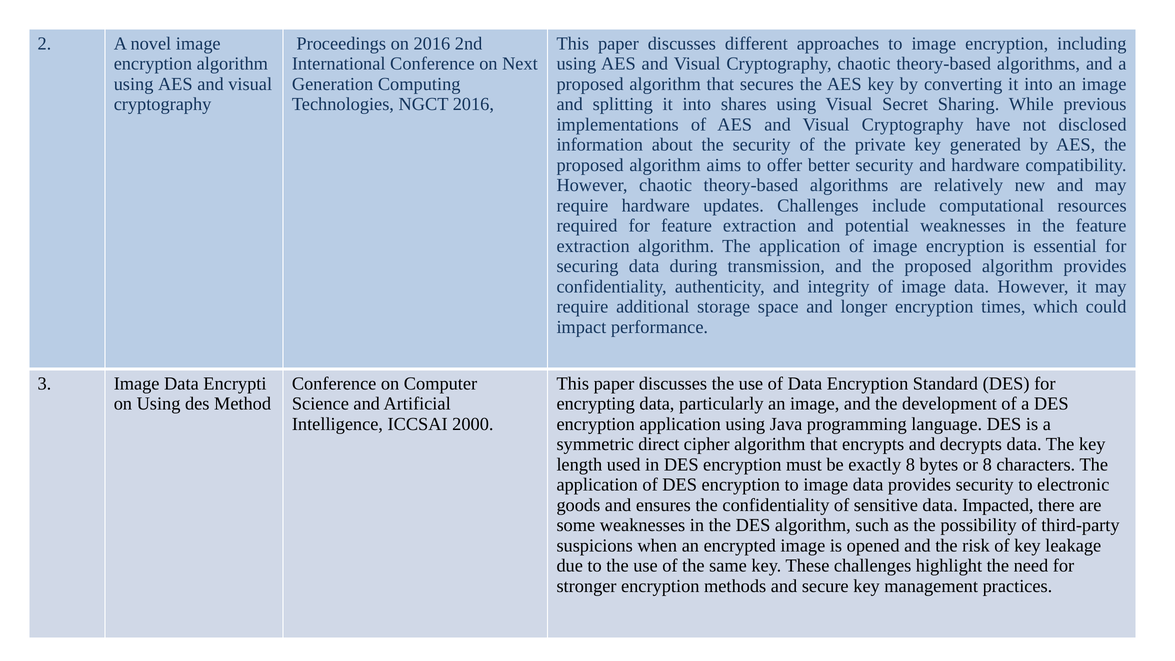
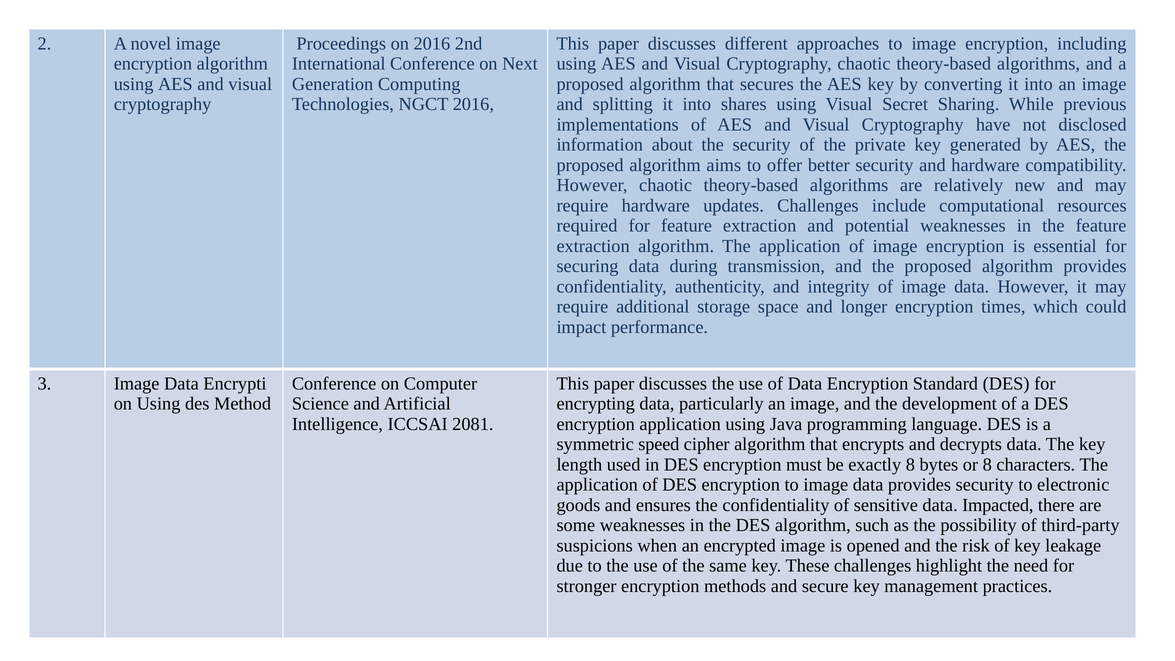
2000: 2000 -> 2081 (473, 424)
direct: direct -> speed (659, 444)
